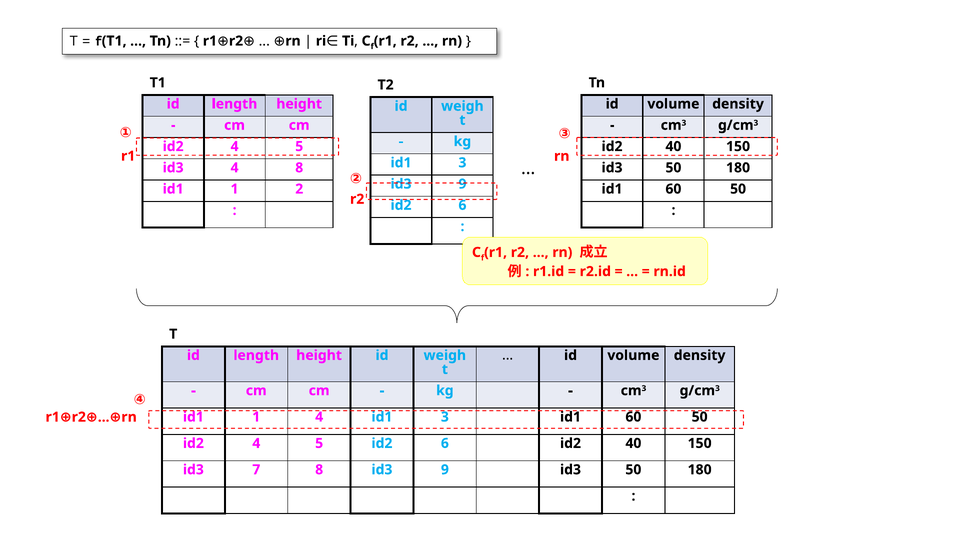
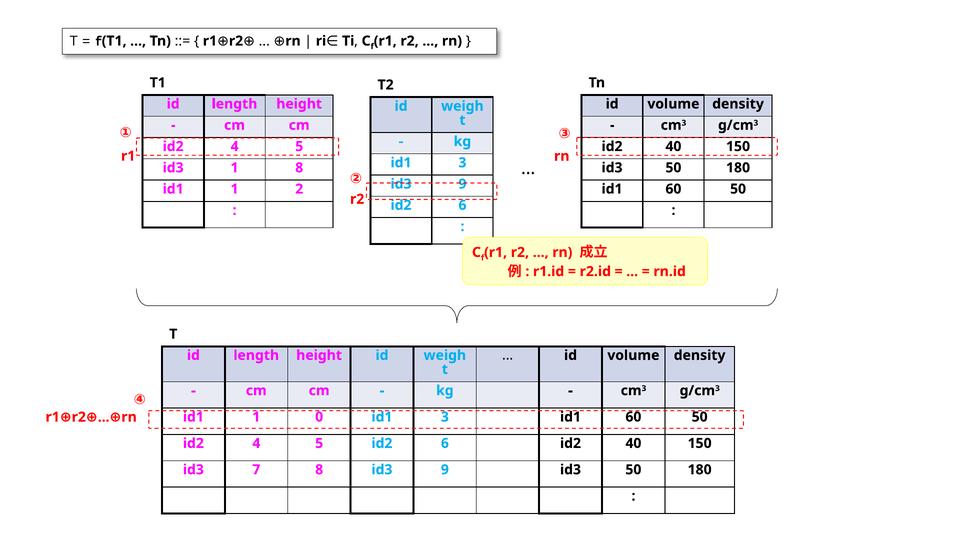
id3 4: 4 -> 1 (235, 168)
1 4: 4 -> 0 (319, 417)
